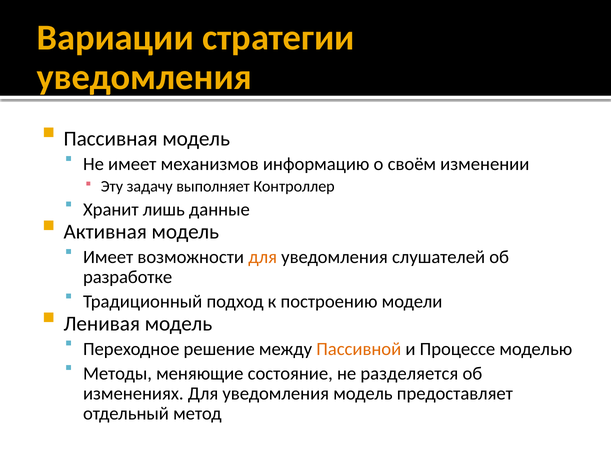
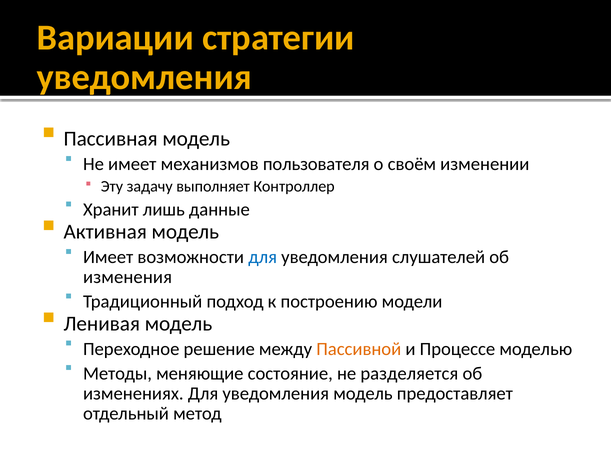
информацию: информацию -> пользователя (316, 164)
для colour: orange -> blue (263, 257)
разработке: разработке -> изменения (128, 277)
